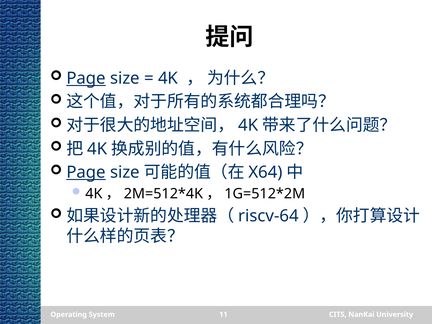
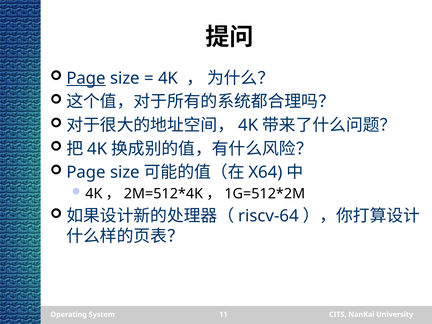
Page underline: present -> none (86, 172)
